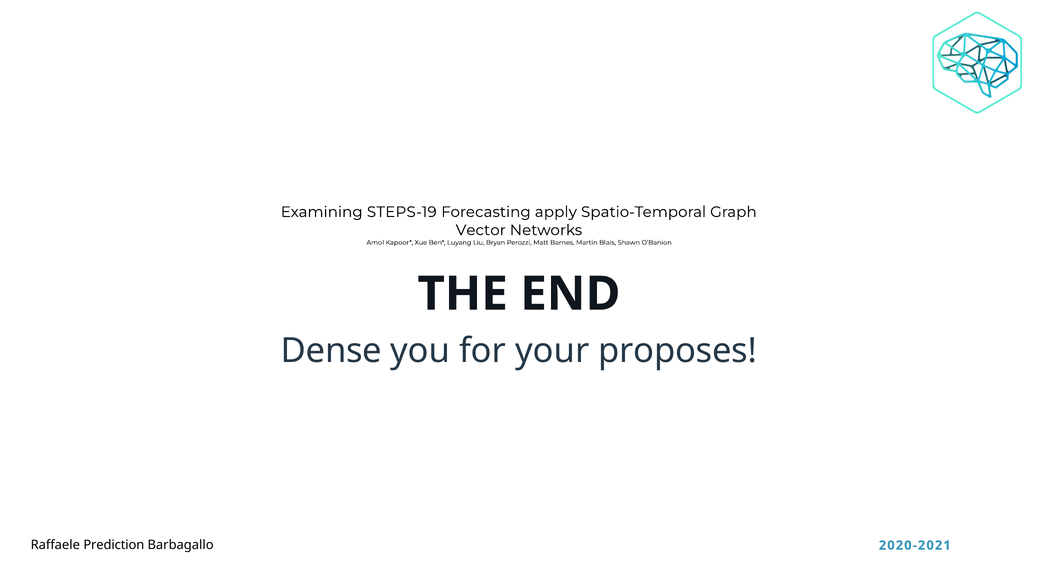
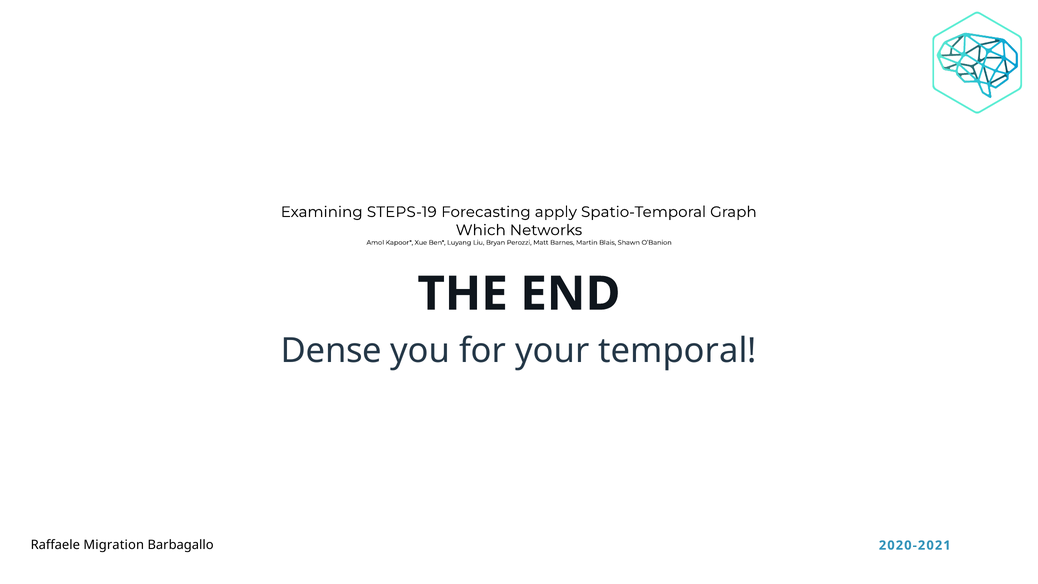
Vector: Vector -> Which (481, 230)
proposes: proposes -> temporal (678, 351)
Prediction: Prediction -> Migration (114, 545)
